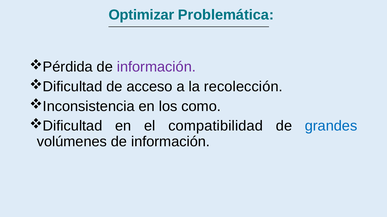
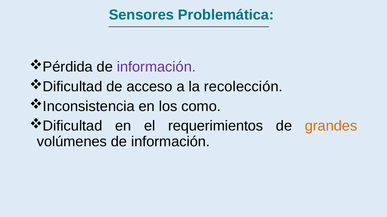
Optimizar: Optimizar -> Sensores (141, 15)
compatibilidad: compatibilidad -> requerimientos (216, 126)
grandes colour: blue -> orange (331, 126)
